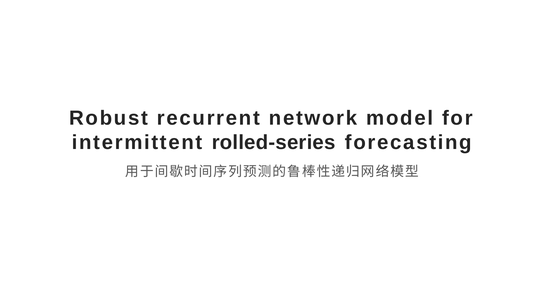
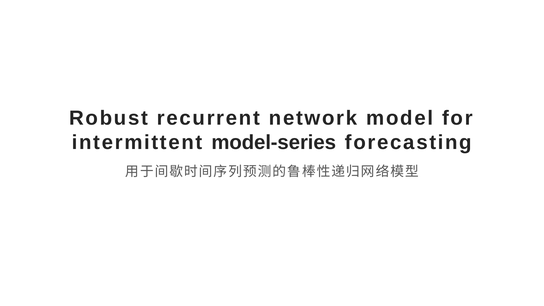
rolled-series: rolled-series -> model-series (274, 143)
